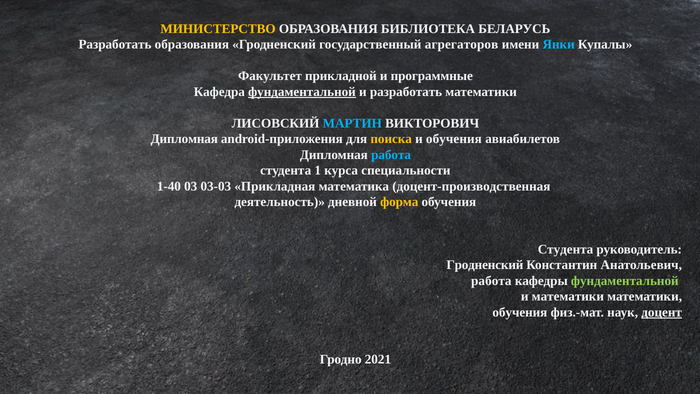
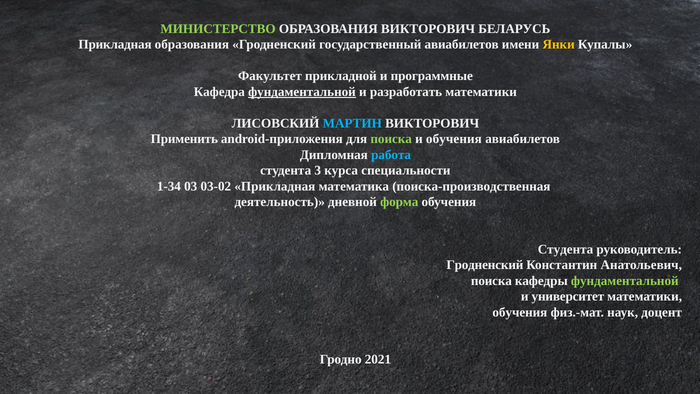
МИНИСТЕРСТВО colour: yellow -> light green (218, 29)
ОБРАЗОВАНИЯ БИБЛИОТЕКА: БИБЛИОТЕКА -> ВИКТОРОВИЧ (428, 29)
Разработать: Разработать -> Прикладная (115, 44)
государственный агрегаторов: агрегаторов -> авиабилетов (462, 44)
Янки colour: light blue -> yellow (559, 44)
Дипломная: Дипломная -> Применить (184, 139)
поиска colour: yellow -> light green (391, 139)
1: 1 -> 3 (318, 170)
1-40: 1-40 -> 1-34 (169, 186)
03-03: 03-03 -> 03-02 (216, 186)
доцент-производственная: доцент-производственная -> поиска-производственная (471, 186)
форма colour: yellow -> light green (399, 202)
работа: работа -> поиска (491, 281)
и математики: математики -> университет (568, 296)
доцент underline: present -> none (662, 312)
